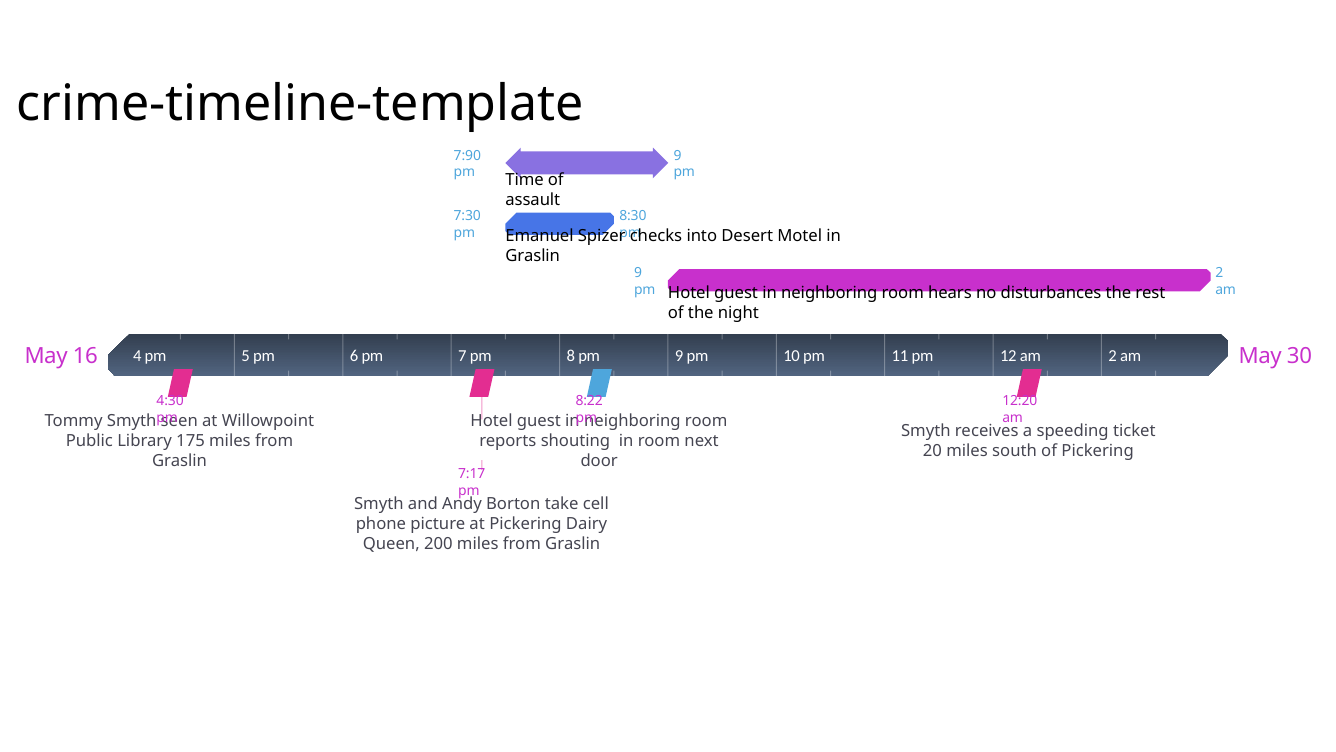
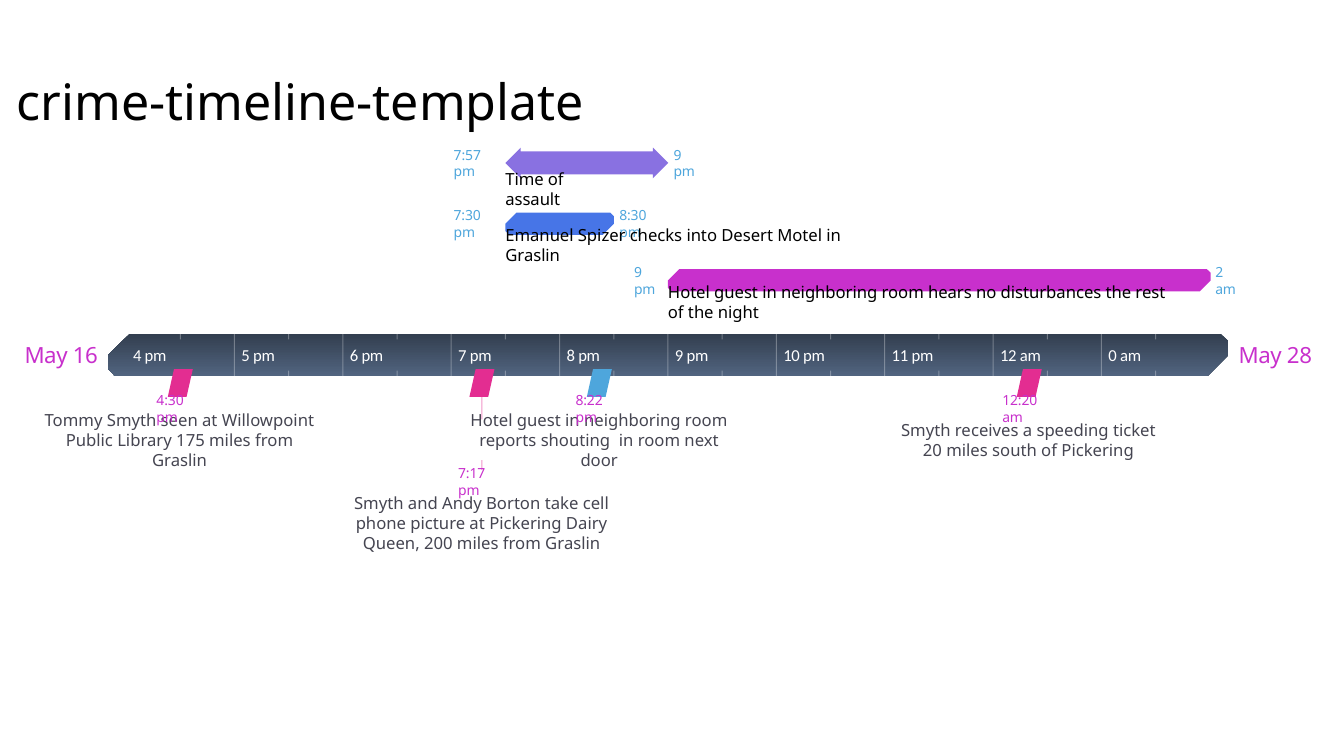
7:90: 7:90 -> 7:57 (467, 155)
am 2: 2 -> 0 (1113, 356)
30: 30 -> 28 (1299, 356)
